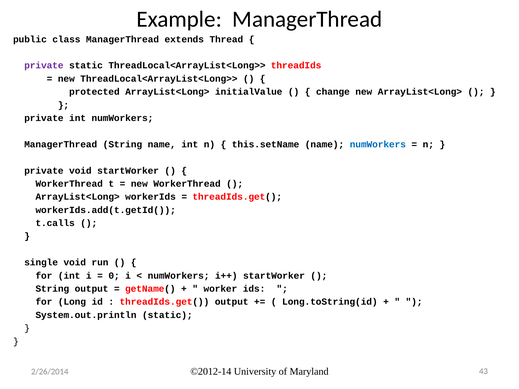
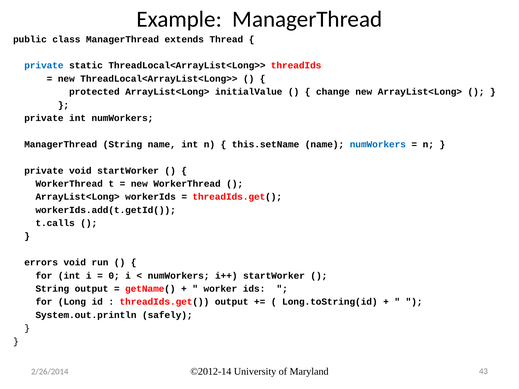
private colour: purple -> blue (44, 66)
single: single -> errors (41, 263)
System.out.println static: static -> safely (167, 315)
